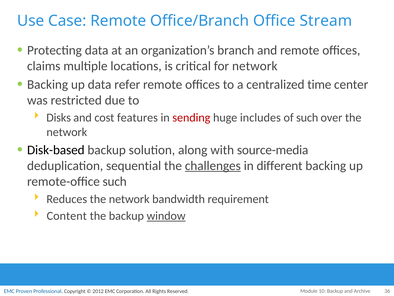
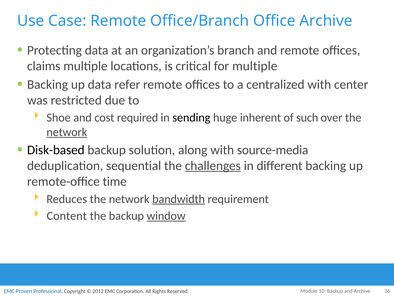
Office Stream: Stream -> Archive (326, 21)
for network: network -> multiple (255, 66)
centralized time: time -> with (319, 84)
Disks: Disks -> Shoe (59, 118)
features: features -> required (138, 118)
sending colour: red -> black (191, 118)
includes: includes -> inherent (260, 118)
network underline: none -> present (67, 132)
remote-office such: such -> time (115, 181)
bandwidth underline: none -> present (179, 199)
